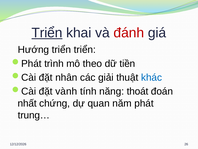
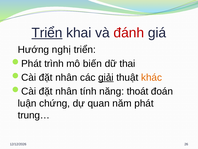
Hướng triển: triển -> nghị (61, 50)
theo: theo -> biến (92, 63)
tiền: tiền -> thai (127, 63)
giải underline: none -> present (106, 77)
khác colour: blue -> orange (152, 77)
vành: vành -> nhân (66, 91)
nhất: nhất -> luận (27, 103)
